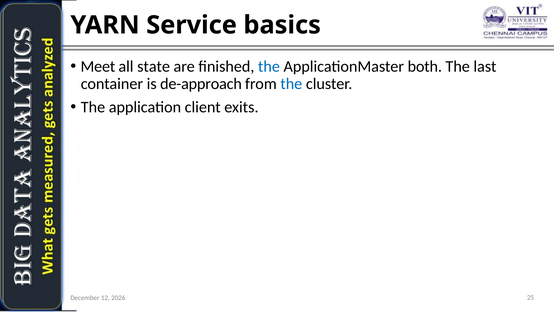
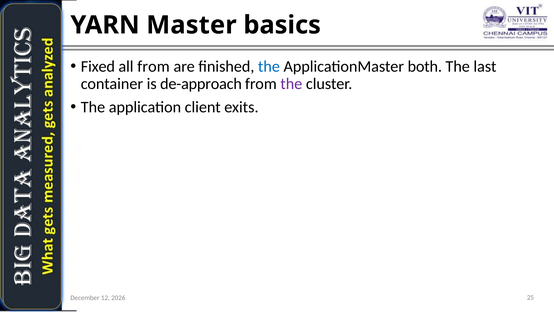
Service: Service -> Master (191, 25)
Meet: Meet -> Fixed (98, 66)
all state: state -> from (153, 66)
the colour: blue -> purple (291, 84)
